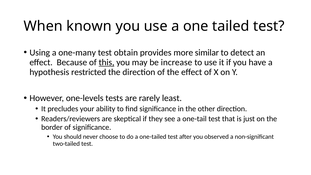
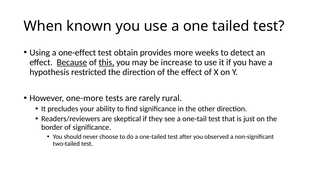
one-many: one-many -> one-effect (77, 53)
similar: similar -> weeks (207, 53)
Because underline: none -> present (72, 62)
one-levels: one-levels -> one-more (85, 98)
least: least -> rural (172, 98)
